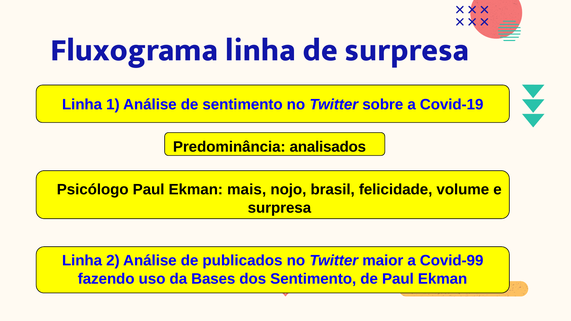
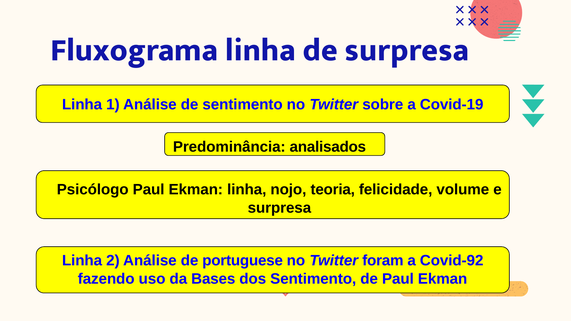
Ekman mais: mais -> linha (247, 190)
brasil: brasil -> teoria (333, 190)
publicados: publicados -> portuguese (243, 261)
maior: maior -> foram (383, 261)
Covid-99: Covid-99 -> Covid-92 (452, 261)
